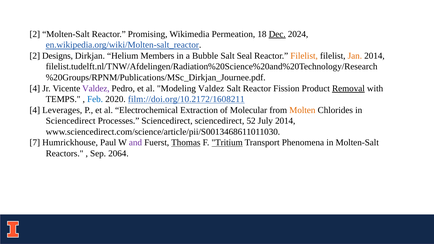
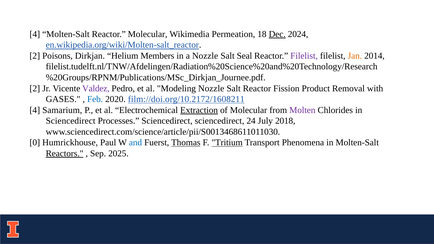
2: 2 -> 4 (35, 34)
Reactor Promising: Promising -> Molecular (148, 34)
Designs: Designs -> Poisons (57, 56)
a Bubble: Bubble -> Nozzle (205, 56)
Filelist colour: orange -> purple (304, 56)
4: 4 -> 2 (35, 88)
Modeling Valdez: Valdez -> Nozzle (211, 88)
Removal underline: present -> none (348, 88)
TEMPS: TEMPS -> GASES (63, 99)
Leverages: Leverages -> Samarium (62, 110)
Extraction underline: none -> present (199, 110)
Molten colour: orange -> purple (302, 110)
52: 52 -> 24 (251, 121)
July 2014: 2014 -> 2018 (285, 121)
7: 7 -> 0 (35, 143)
and colour: purple -> blue (135, 143)
Reactors underline: none -> present (65, 154)
2064: 2064 -> 2025 (118, 154)
